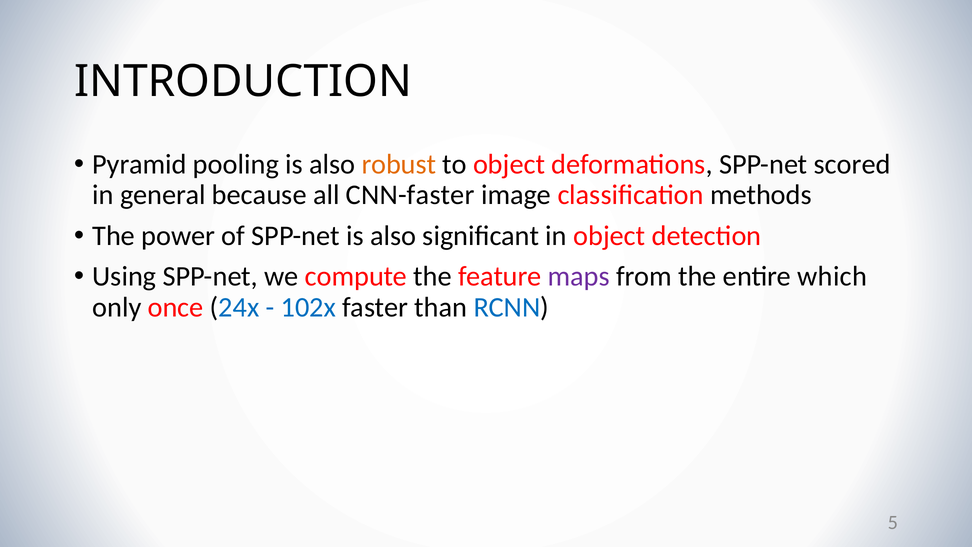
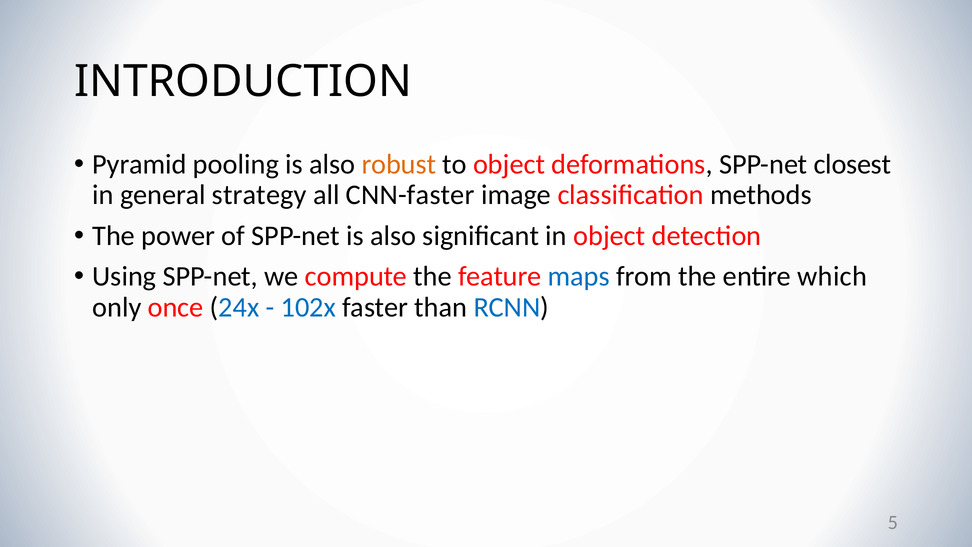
scored: scored -> closest (852, 164)
because: because -> strategy (259, 195)
maps colour: purple -> blue (579, 276)
